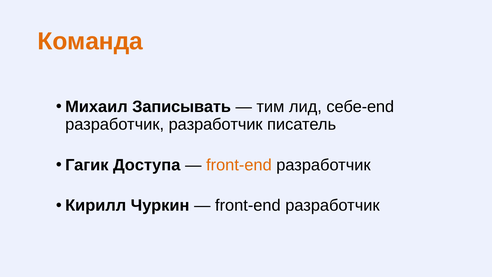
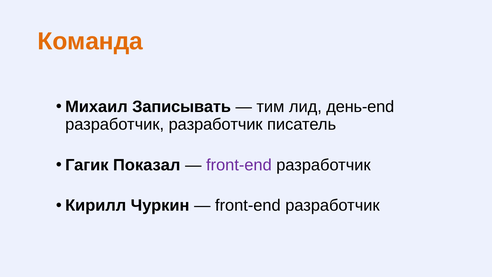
себе-end: себе-end -> день-end (360, 107)
Доступа: Доступа -> Показал (147, 165)
front-end colour: orange -> purple (239, 165)
